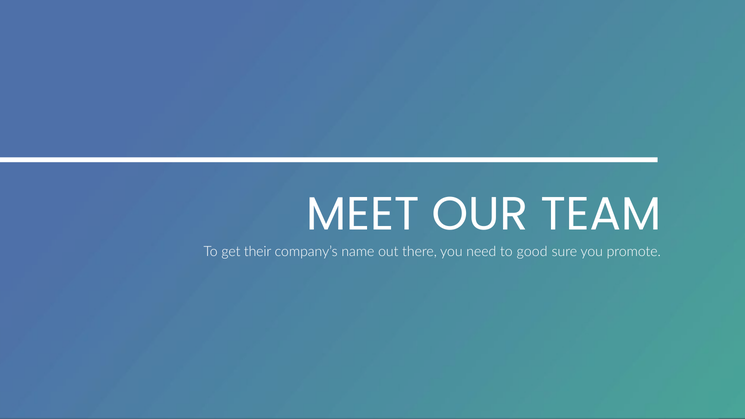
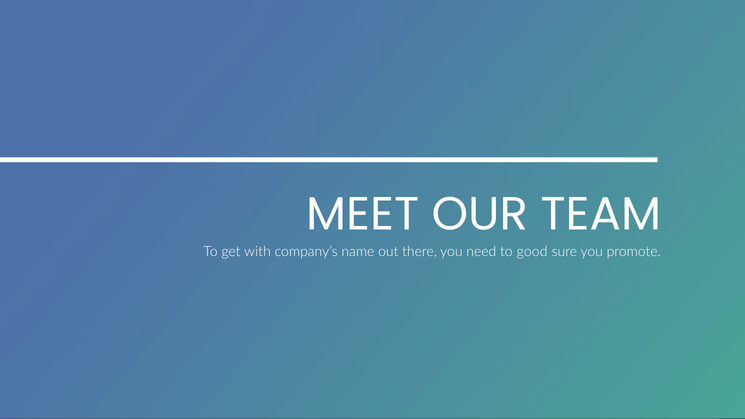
their: their -> with (258, 252)
